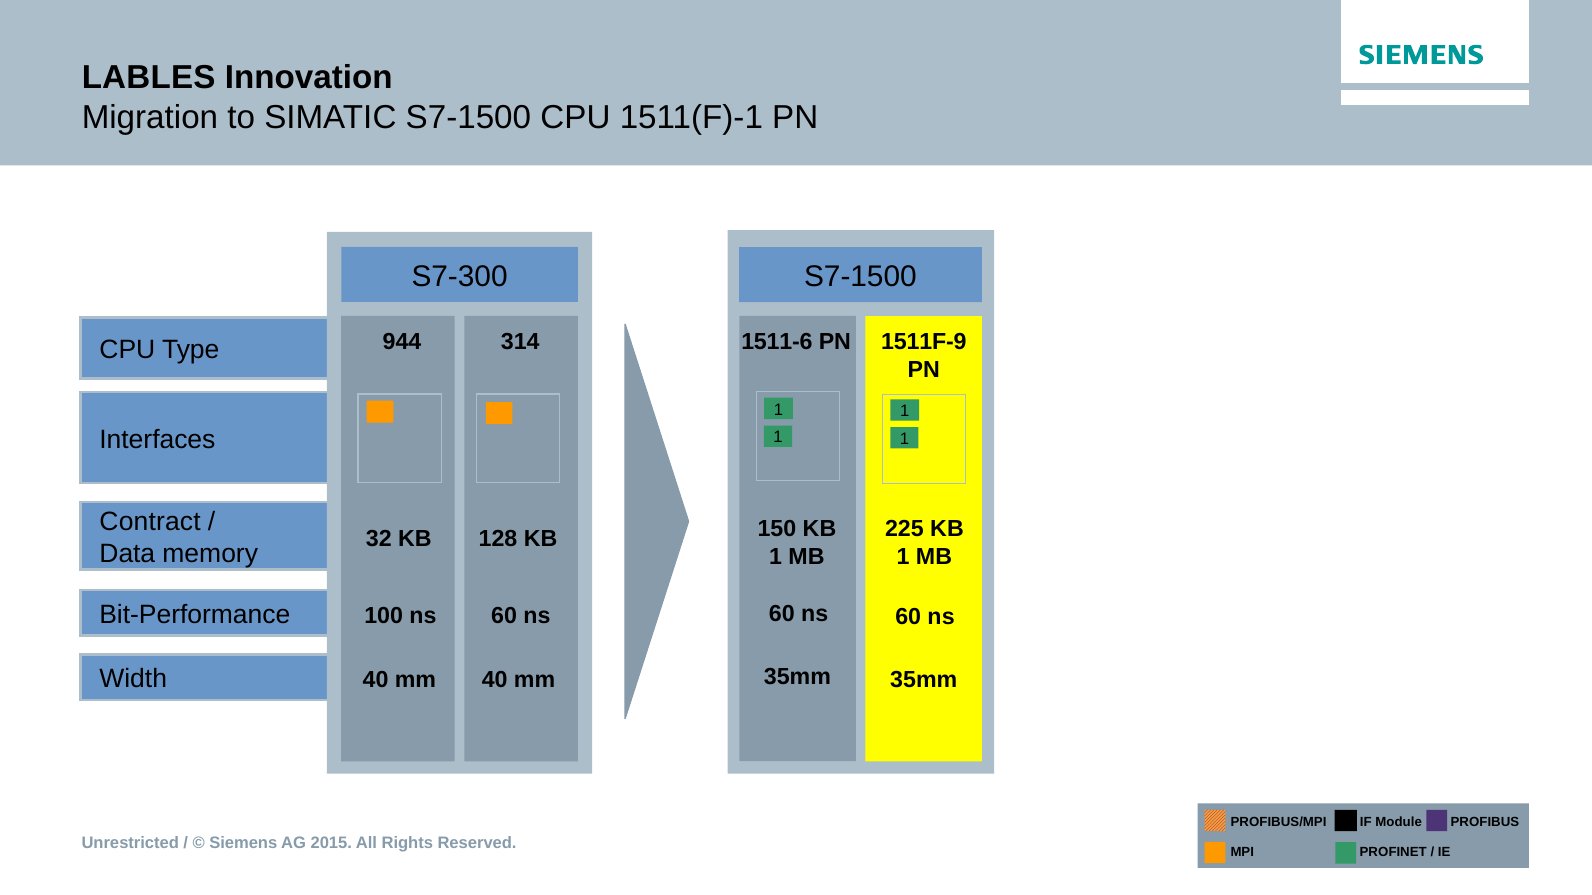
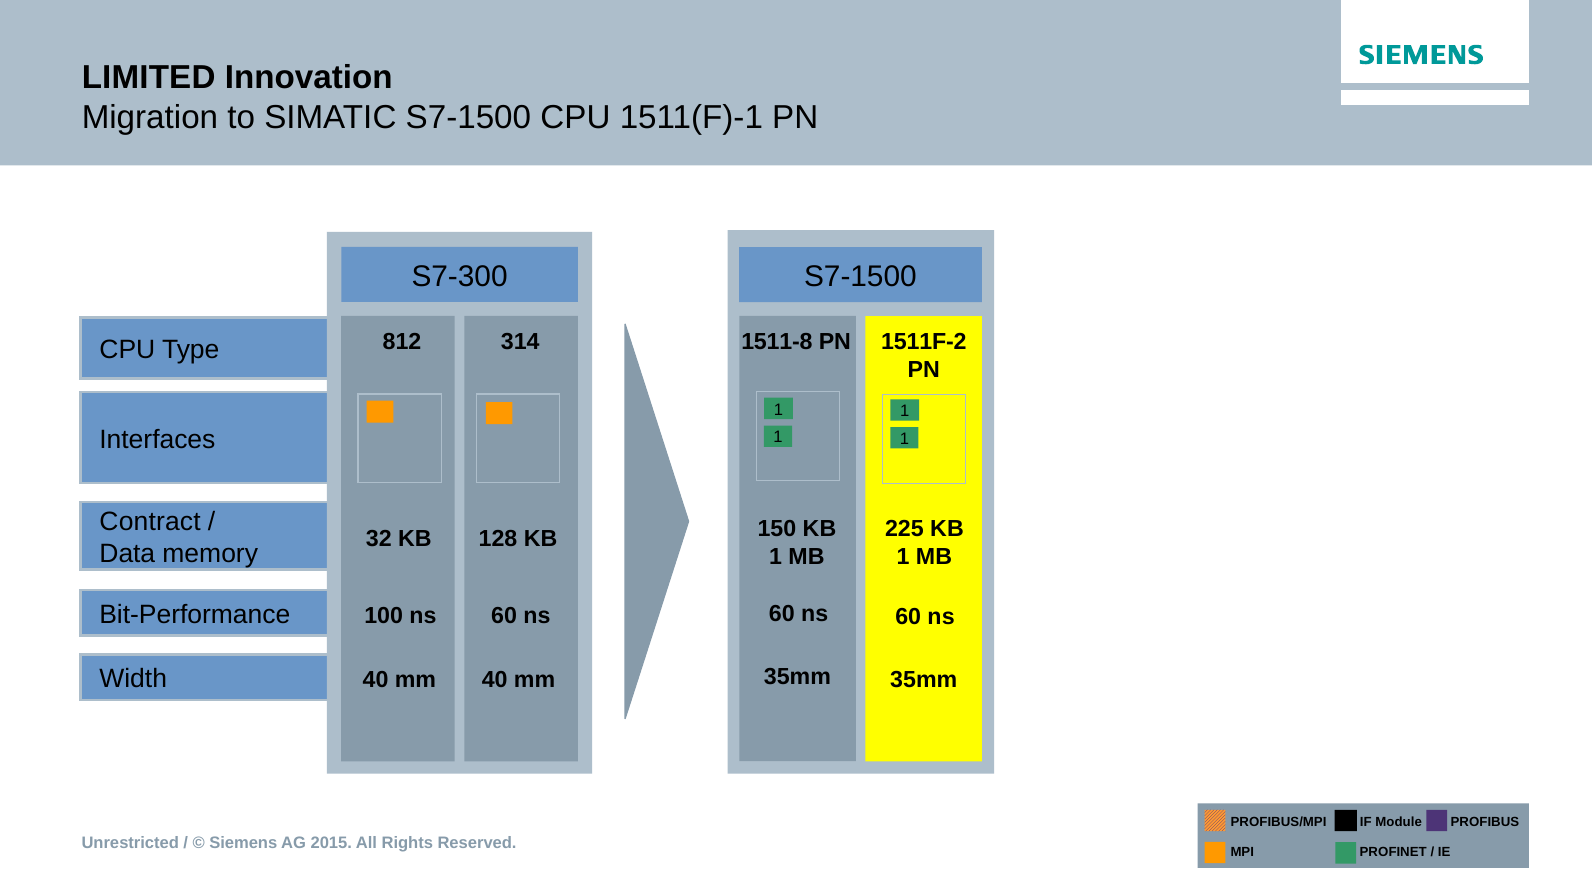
LABLES: LABLES -> LIMITED (149, 78)
1511F-9: 1511F-9 -> 1511F-2 (924, 342)
1511-6: 1511-6 -> 1511-8 (777, 342)
944: 944 -> 812 (402, 342)
